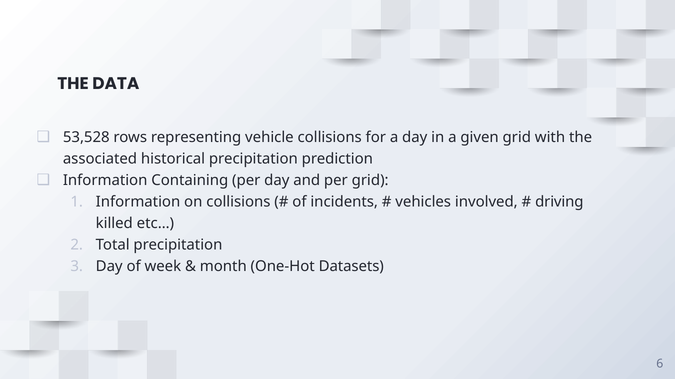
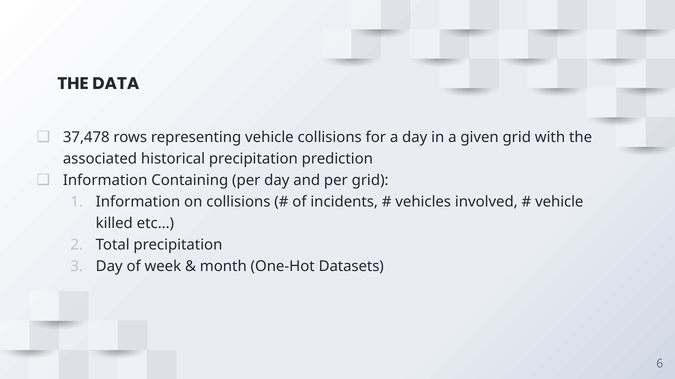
53,528: 53,528 -> 37,478 (86, 137)
driving: driving -> vehicle (559, 202)
